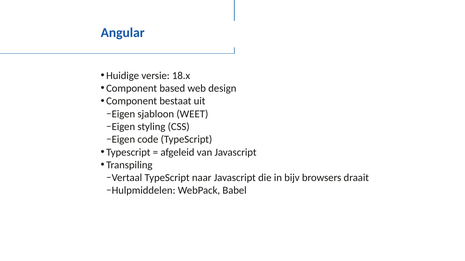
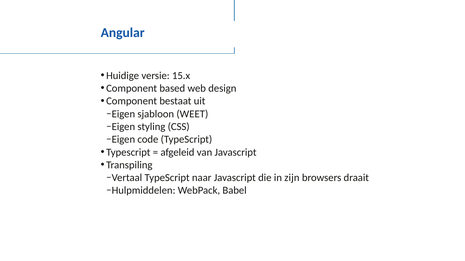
18.x: 18.x -> 15.x (181, 76)
bijv: bijv -> zijn (292, 178)
